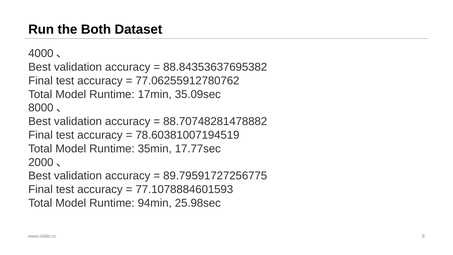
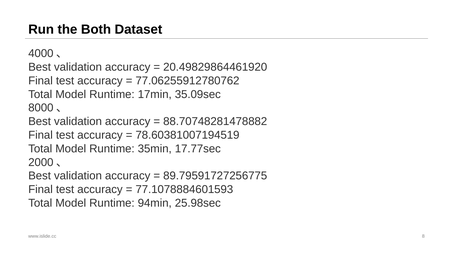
88.84353637695382: 88.84353637695382 -> 20.49829864461920 (215, 67)
